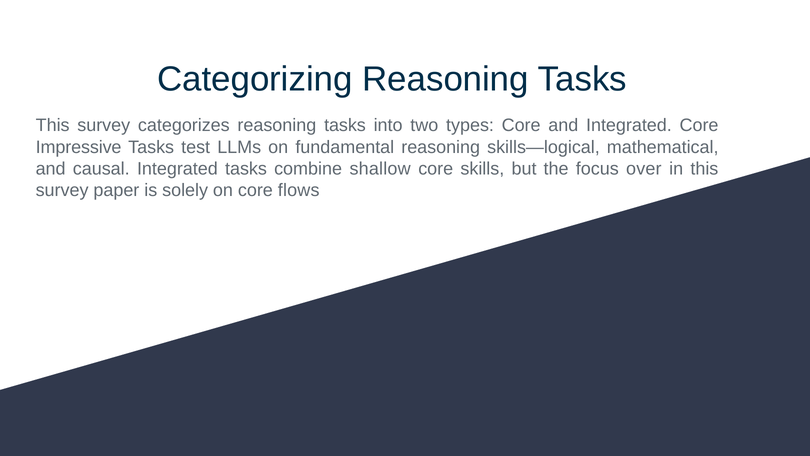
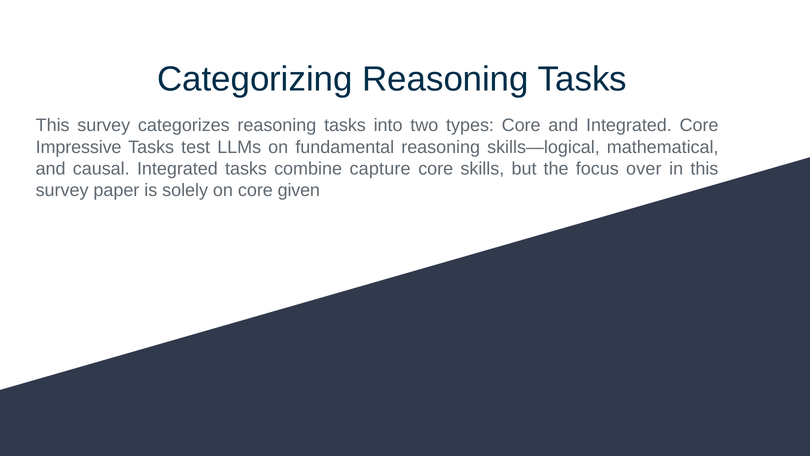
shallow: shallow -> capture (380, 169)
flows: flows -> given (299, 190)
